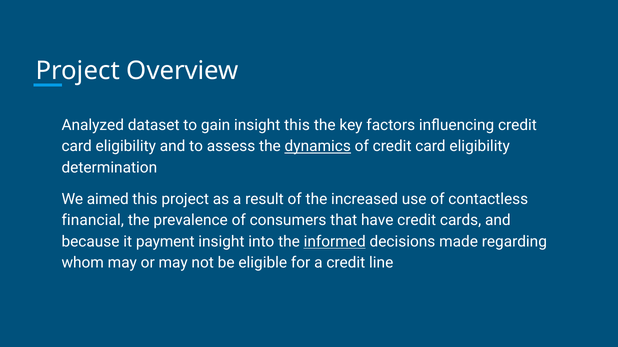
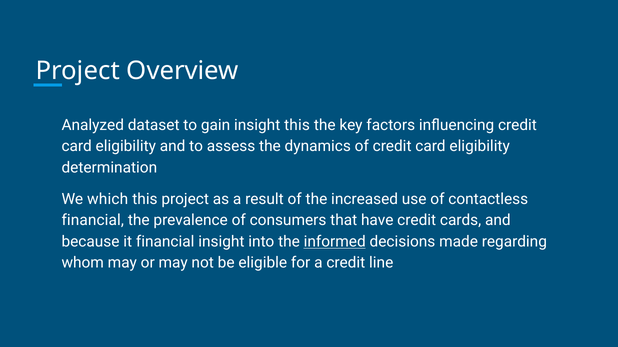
dynamics underline: present -> none (318, 146)
aimed: aimed -> which (108, 199)
it payment: payment -> financial (165, 242)
